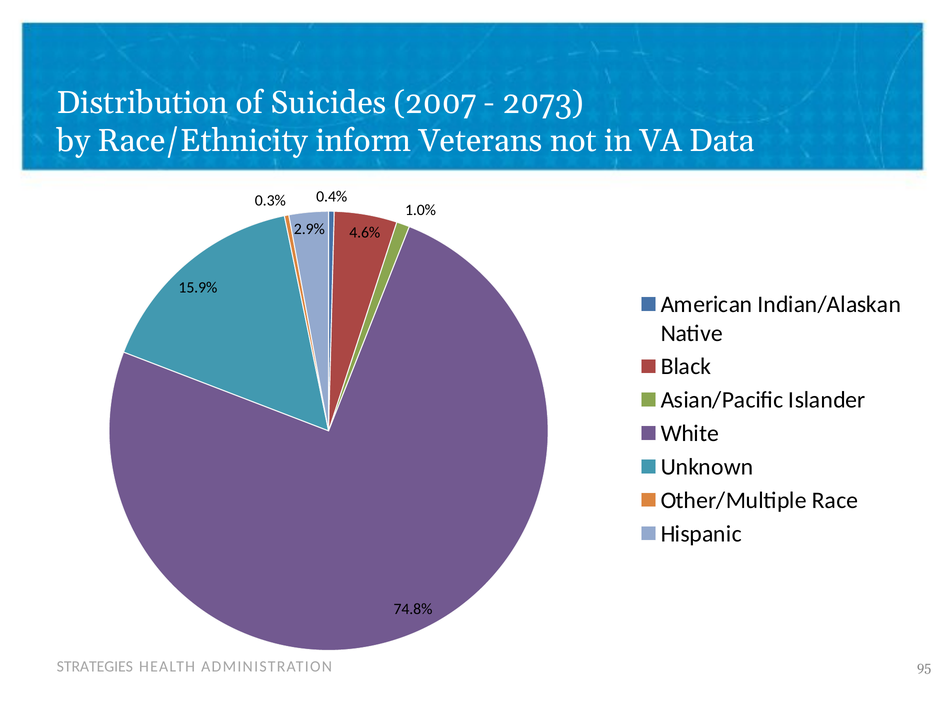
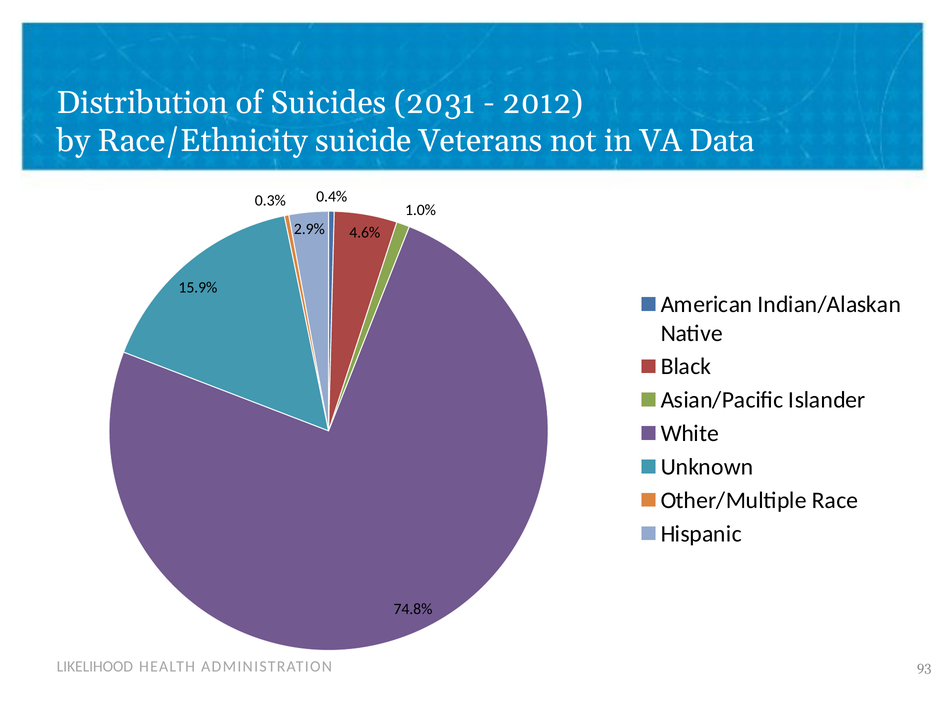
2007: 2007 -> 2031 (435, 103)
2073: 2073 -> 2012 (543, 103)
inform: inform -> suicide (364, 141)
STRATEGIES: STRATEGIES -> LIKELIHOOD (95, 667)
95: 95 -> 93 (924, 667)
